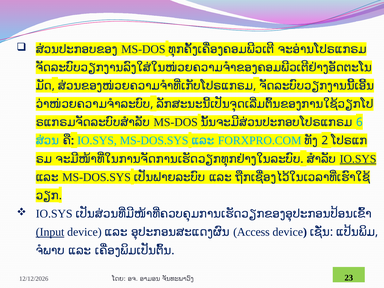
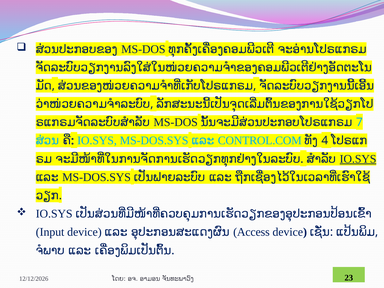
6: 6 -> 7 (359, 122)
FORXPRO.COM: FORXPRO.COM -> CONTROL.COM (260, 141)
2: 2 -> 4 (325, 141)
Input underline: present -> none (50, 232)
